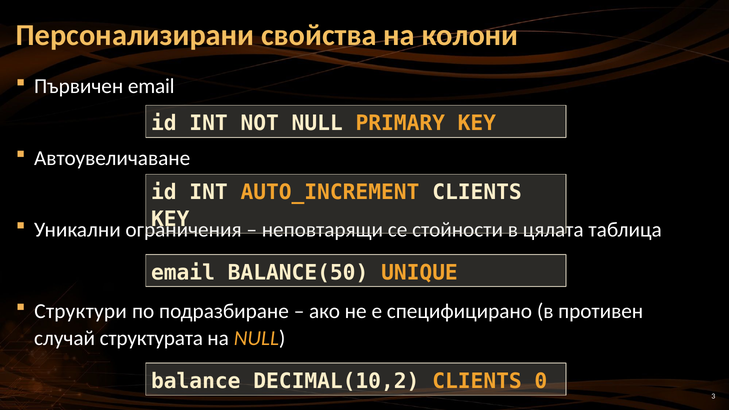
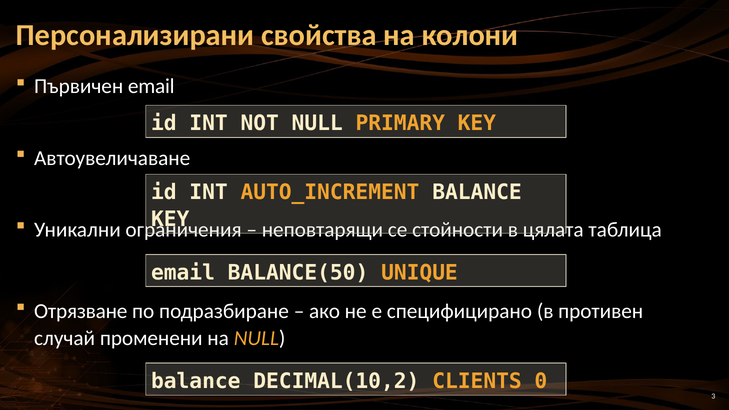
AUTO_INCREMENT CLIENTS: CLIENTS -> BALANCE (477, 192)
Структури: Структури -> Отрязване (81, 311)
структурата: структурата -> променени (151, 338)
